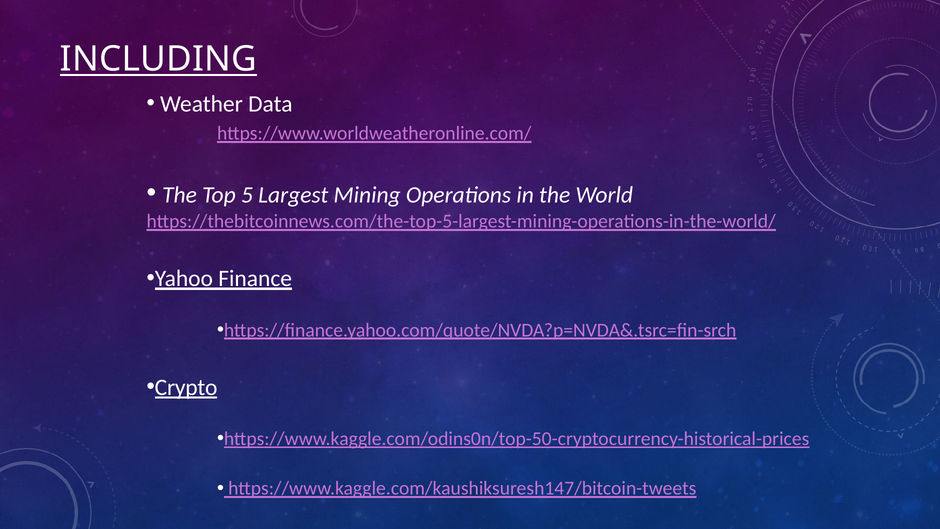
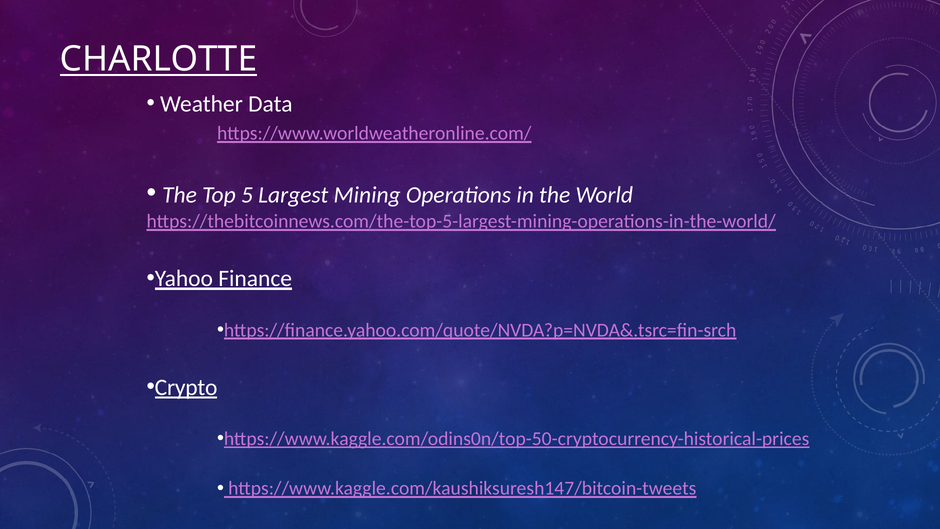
INCLUDING: INCLUDING -> CHARLOTTE (159, 59)
